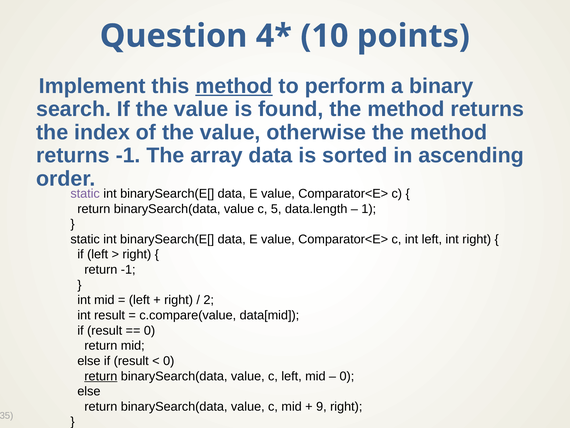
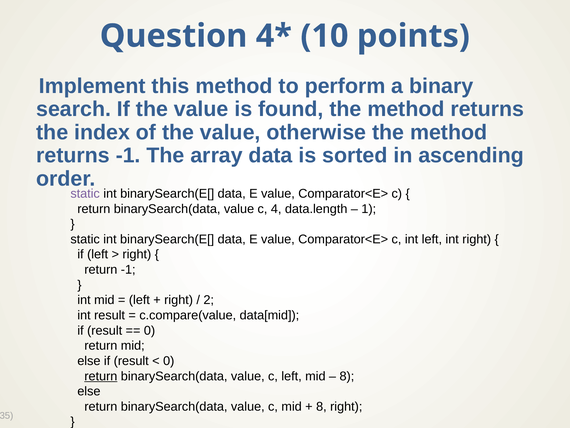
method underline: present -> none (234, 86)
5: 5 -> 4 (276, 209)
0: 0 -> 8 (347, 376)
9: 9 -> 8 (321, 406)
